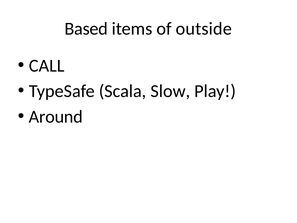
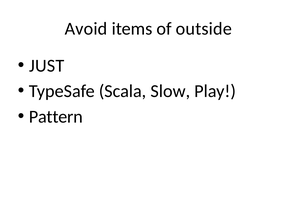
Based: Based -> Avoid (86, 29)
CALL: CALL -> JUST (47, 66)
Around: Around -> Pattern (56, 117)
